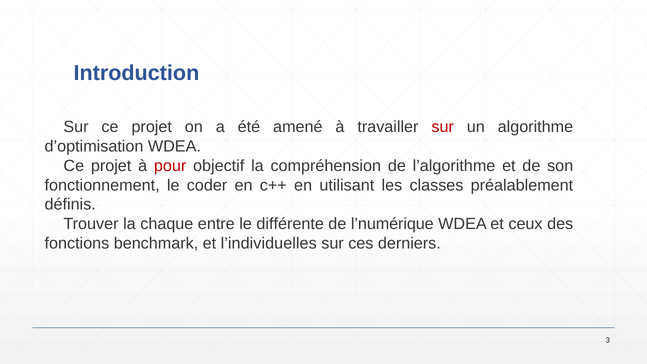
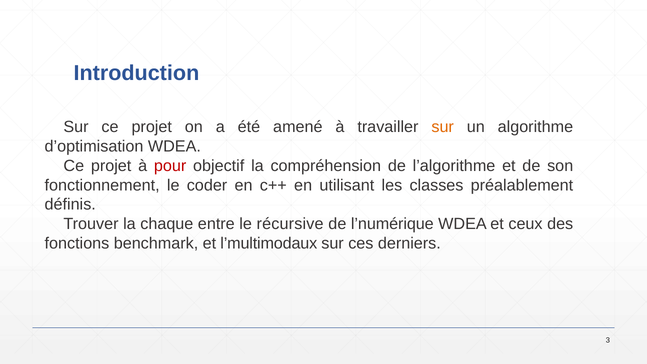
sur colour: red -> orange (443, 127)
différente: différente -> récursive (290, 224)
l’individuelles: l’individuelles -> l’multimodaux (269, 243)
